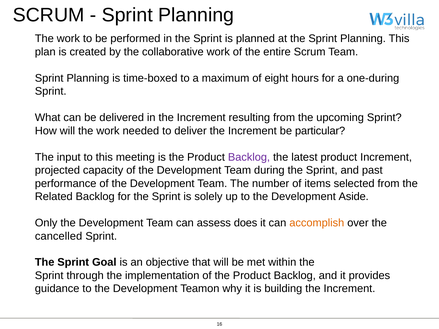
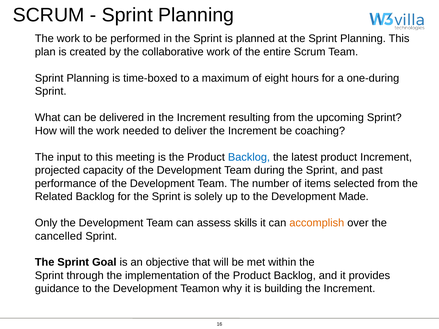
particular: particular -> coaching (320, 131)
Backlog colour: purple -> blue (249, 157)
Aside: Aside -> Made (354, 197)
does: does -> skills (246, 223)
